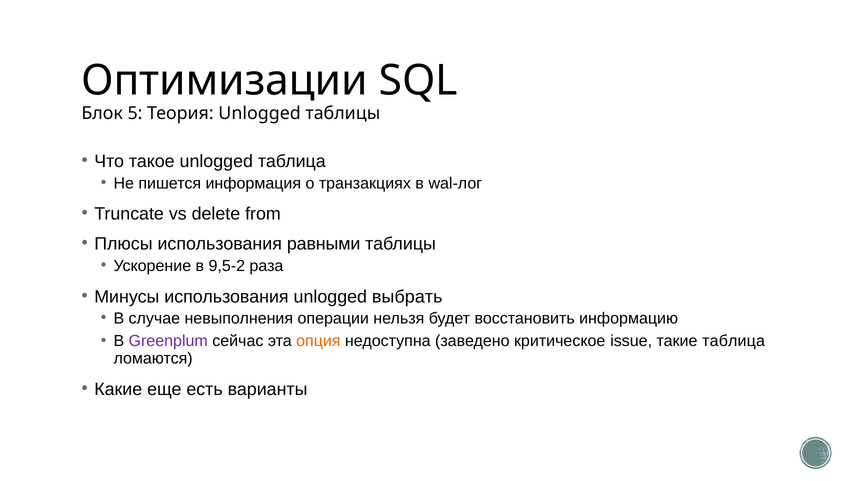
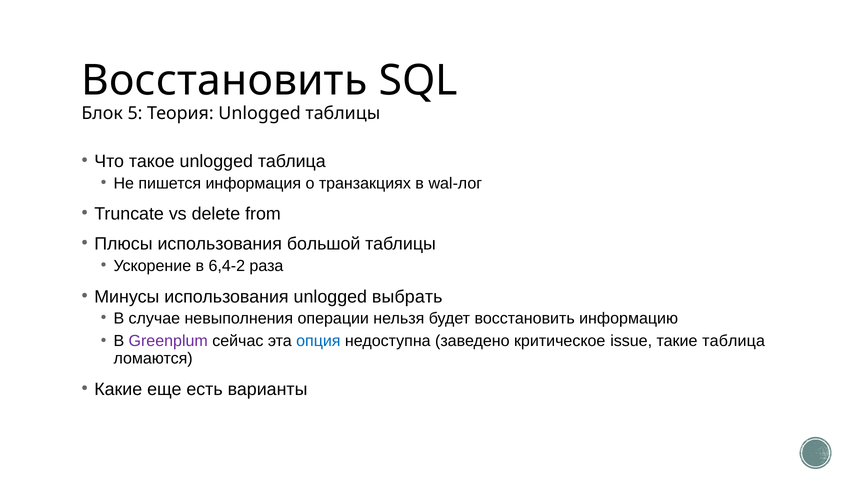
Оптимизации: Оптимизации -> Восстановить (224, 80)
равными: равными -> большой (324, 244)
9,5-2: 9,5-2 -> 6,4-2 (227, 266)
опция colour: orange -> blue (318, 341)
